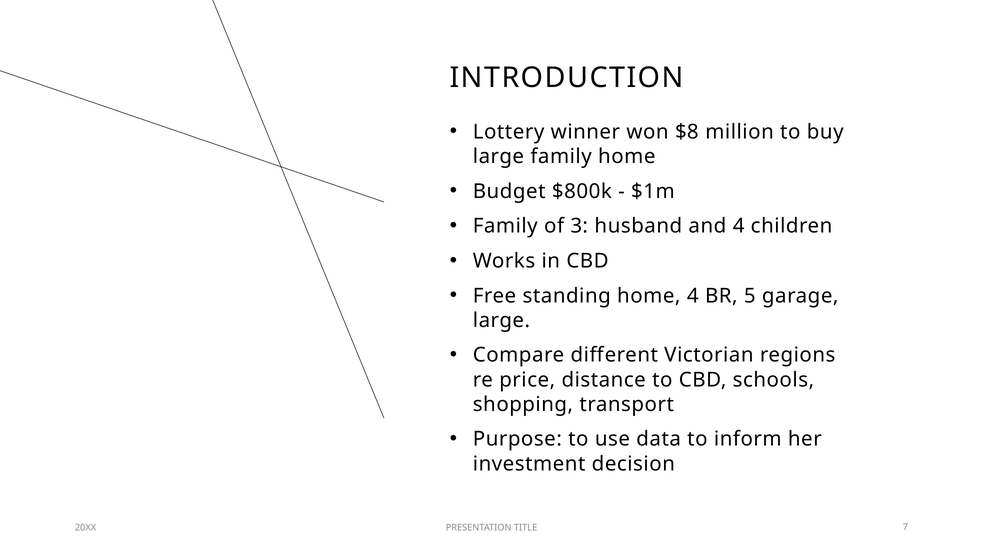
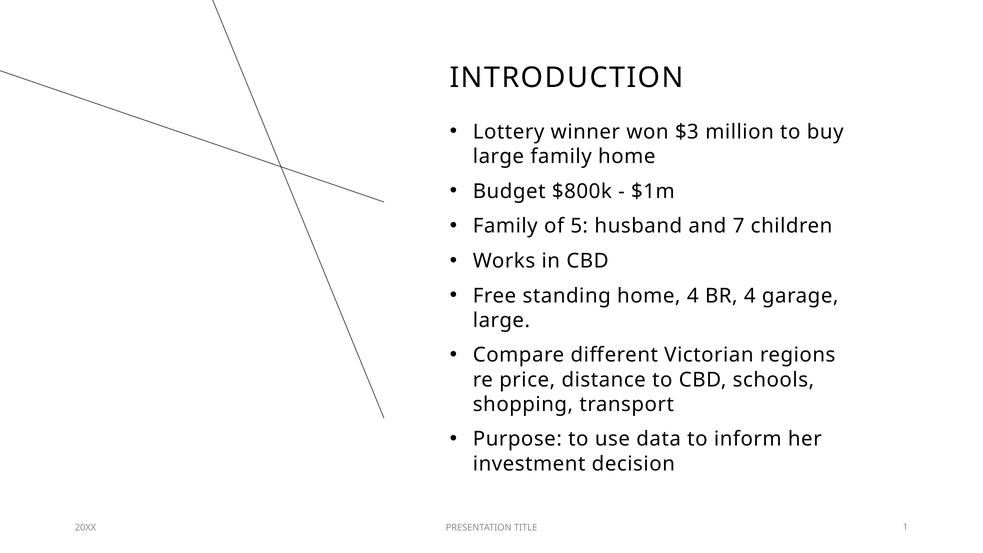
$8: $8 -> $3 (687, 132)
3: 3 -> 5 (579, 226)
and 4: 4 -> 7 (739, 226)
BR 5: 5 -> 4 (750, 296)
7: 7 -> 1 (906, 527)
